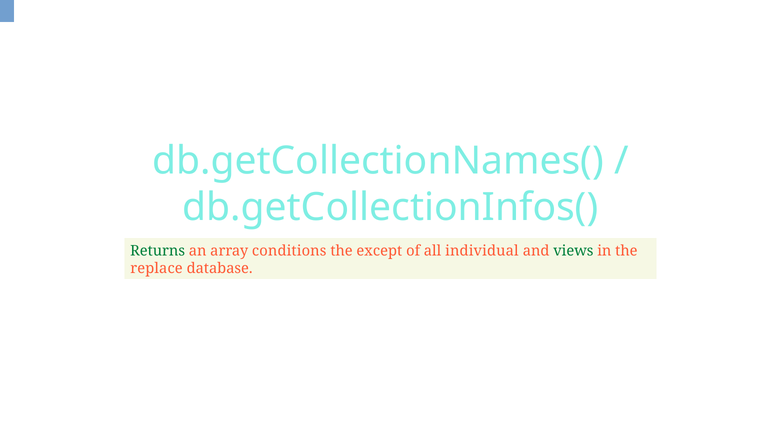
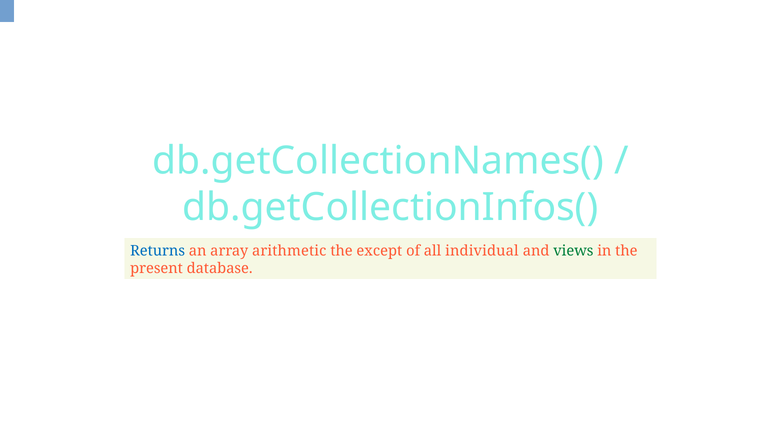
Returns colour: green -> blue (158, 251)
conditions: conditions -> arithmetic (289, 251)
replace: replace -> present (157, 268)
